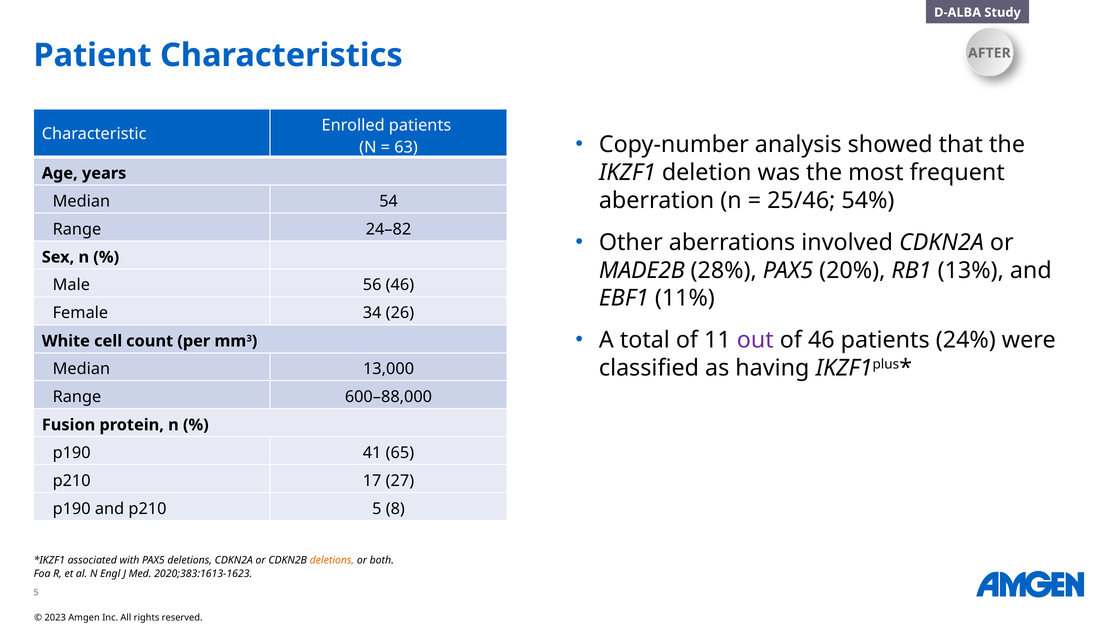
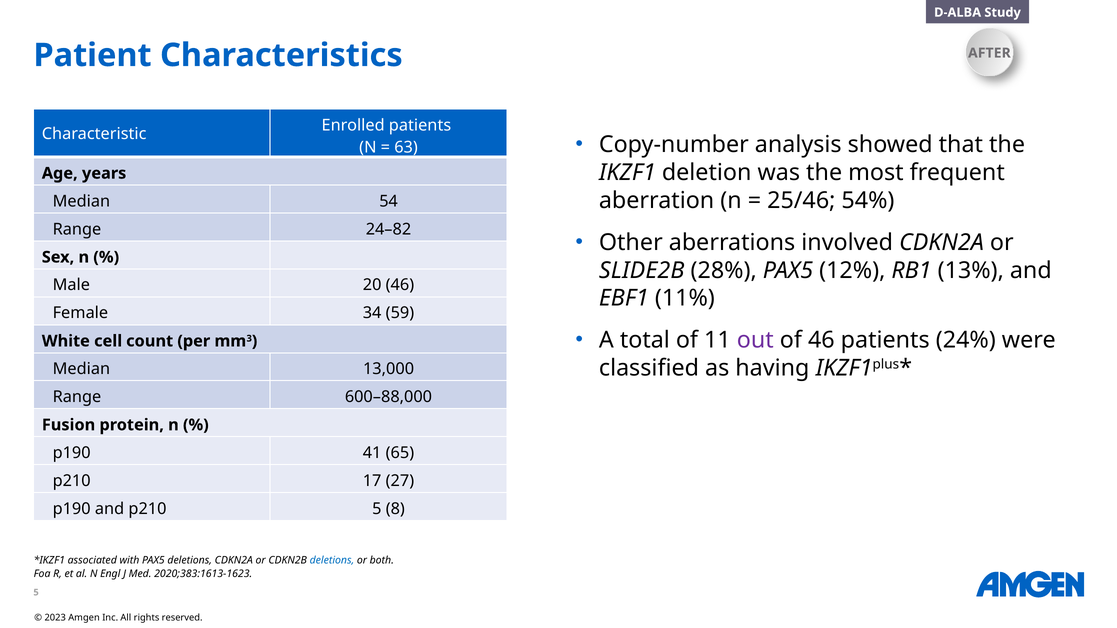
MADE2B: MADE2B -> SLIDE2B (642, 270)
20%: 20% -> 12% (852, 270)
56: 56 -> 20 (372, 285)
26: 26 -> 59 (400, 313)
deletions colour: orange -> blue (332, 560)
